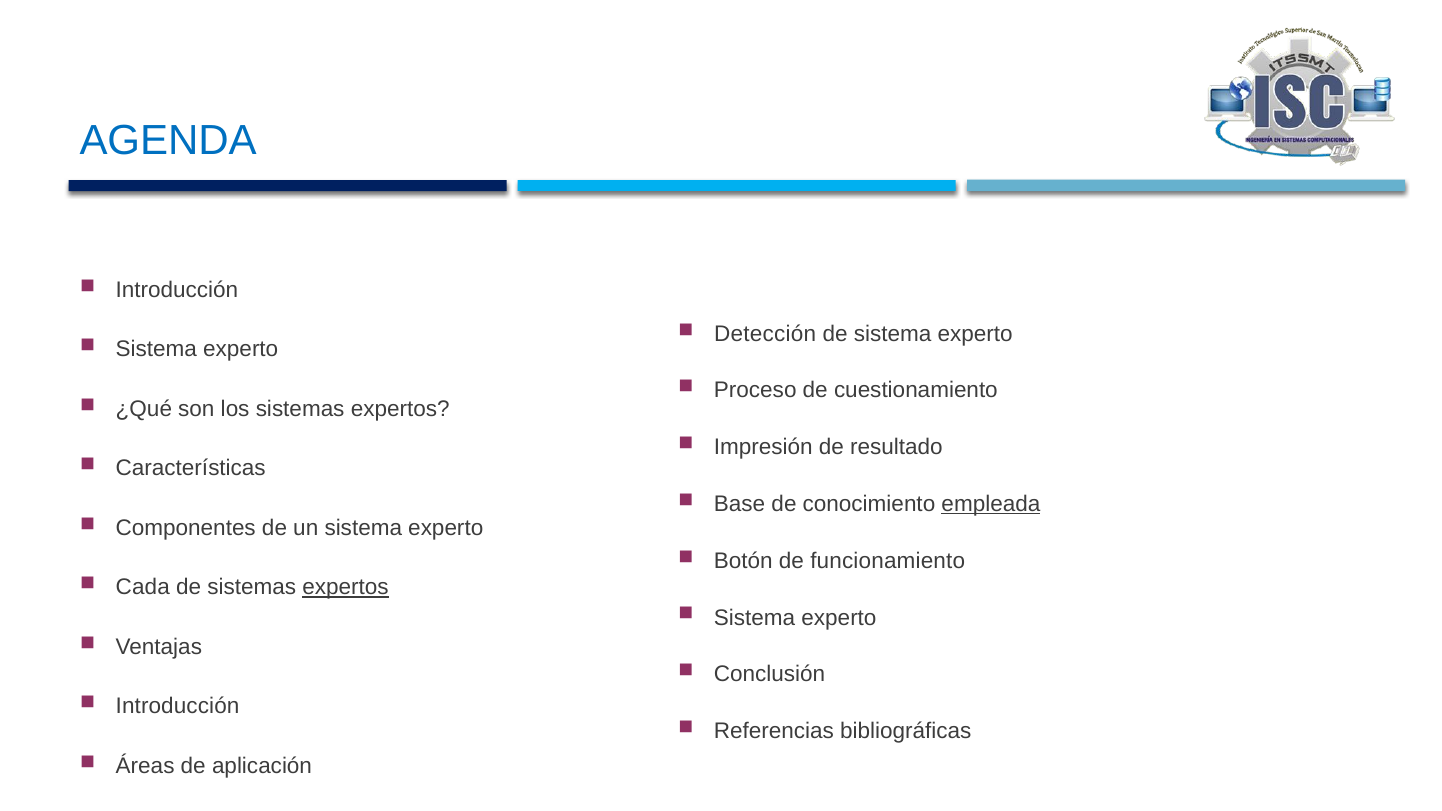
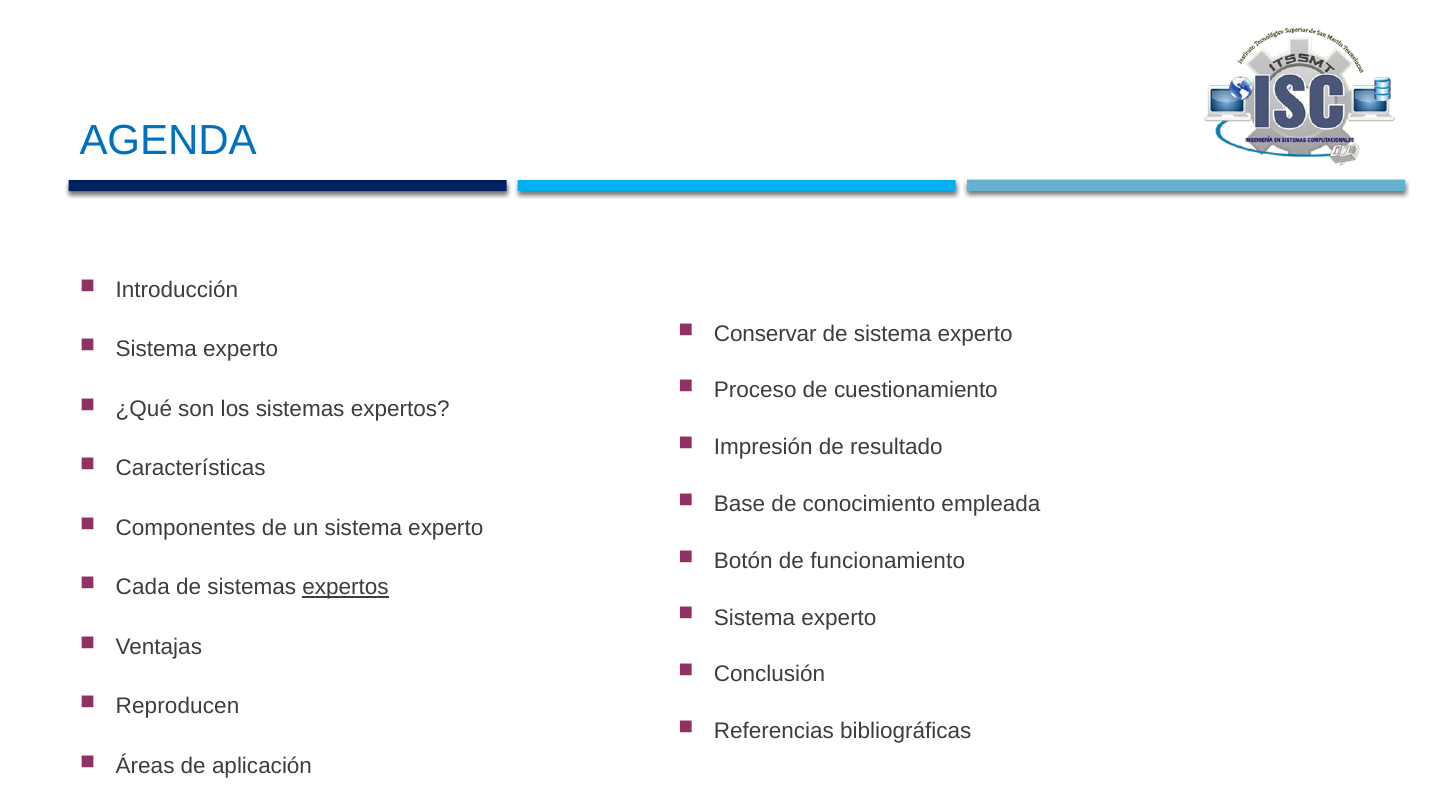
Detección: Detección -> Conservar (765, 334)
empleada underline: present -> none (991, 504)
Introducción: Introducción -> Reproducen (178, 706)
